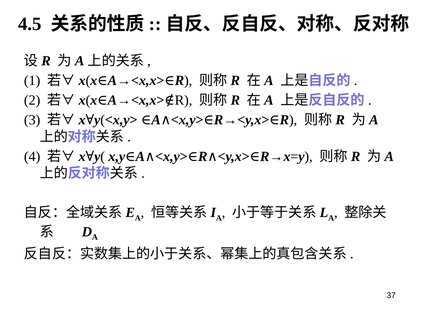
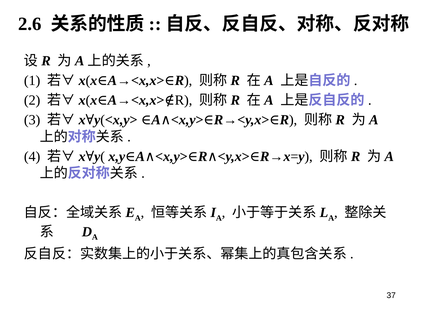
4.5: 4.5 -> 2.6 (30, 24)
